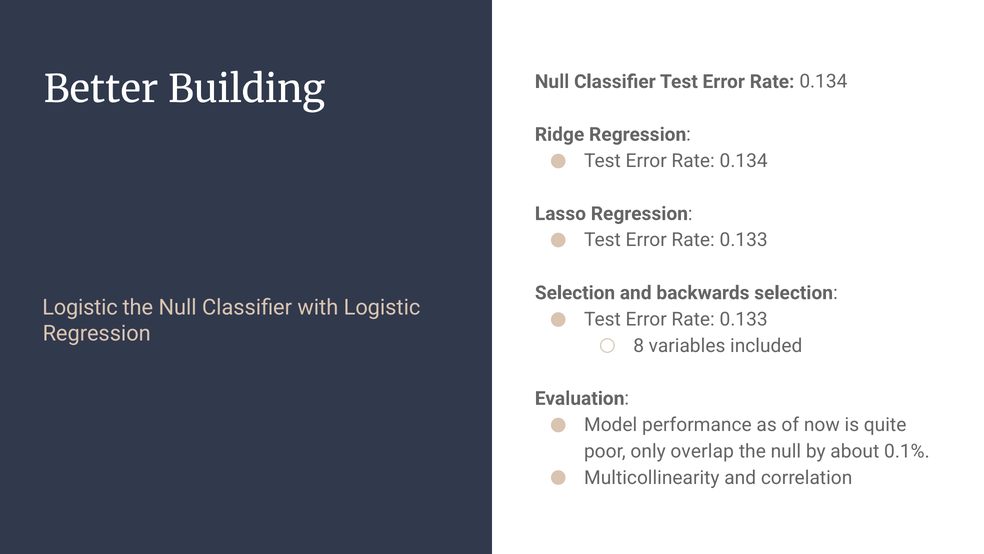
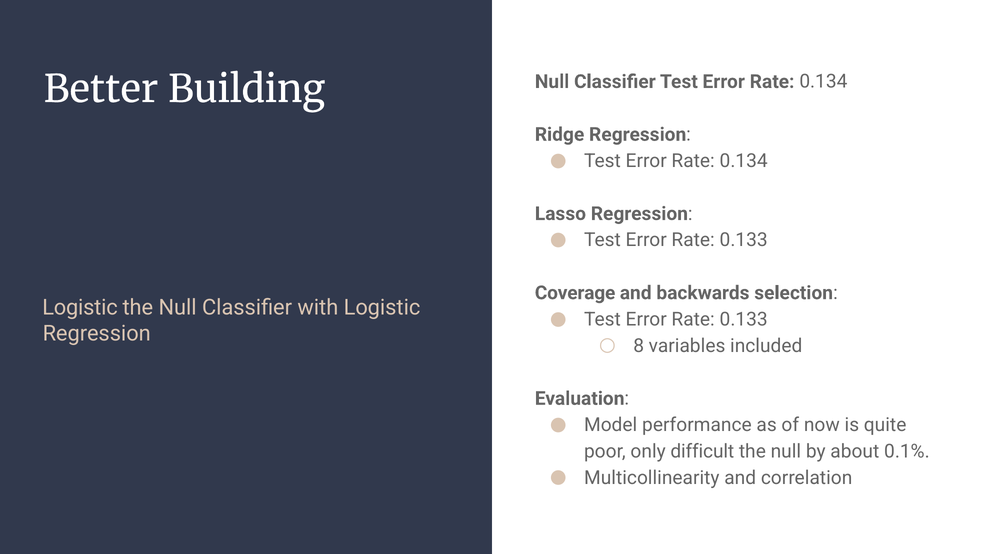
Selection: Selection -> Coverage (575, 293)
overlap: overlap -> difficult (702, 451)
